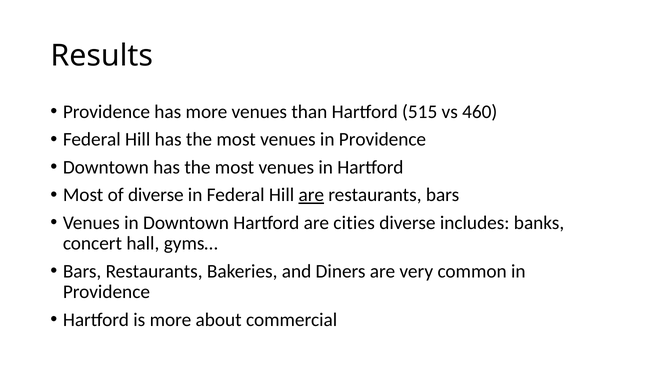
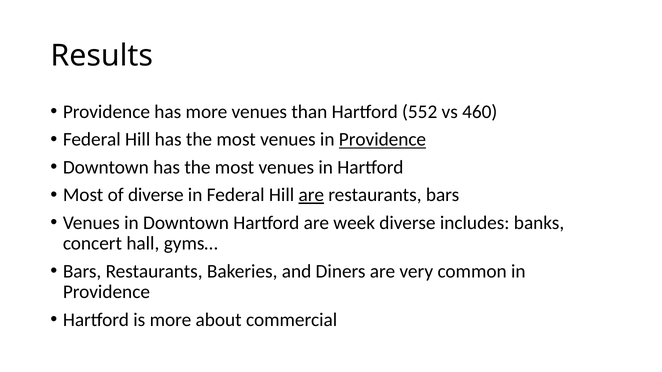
515: 515 -> 552 (420, 112)
Providence underline: none -> present (382, 140)
cities: cities -> week (354, 223)
